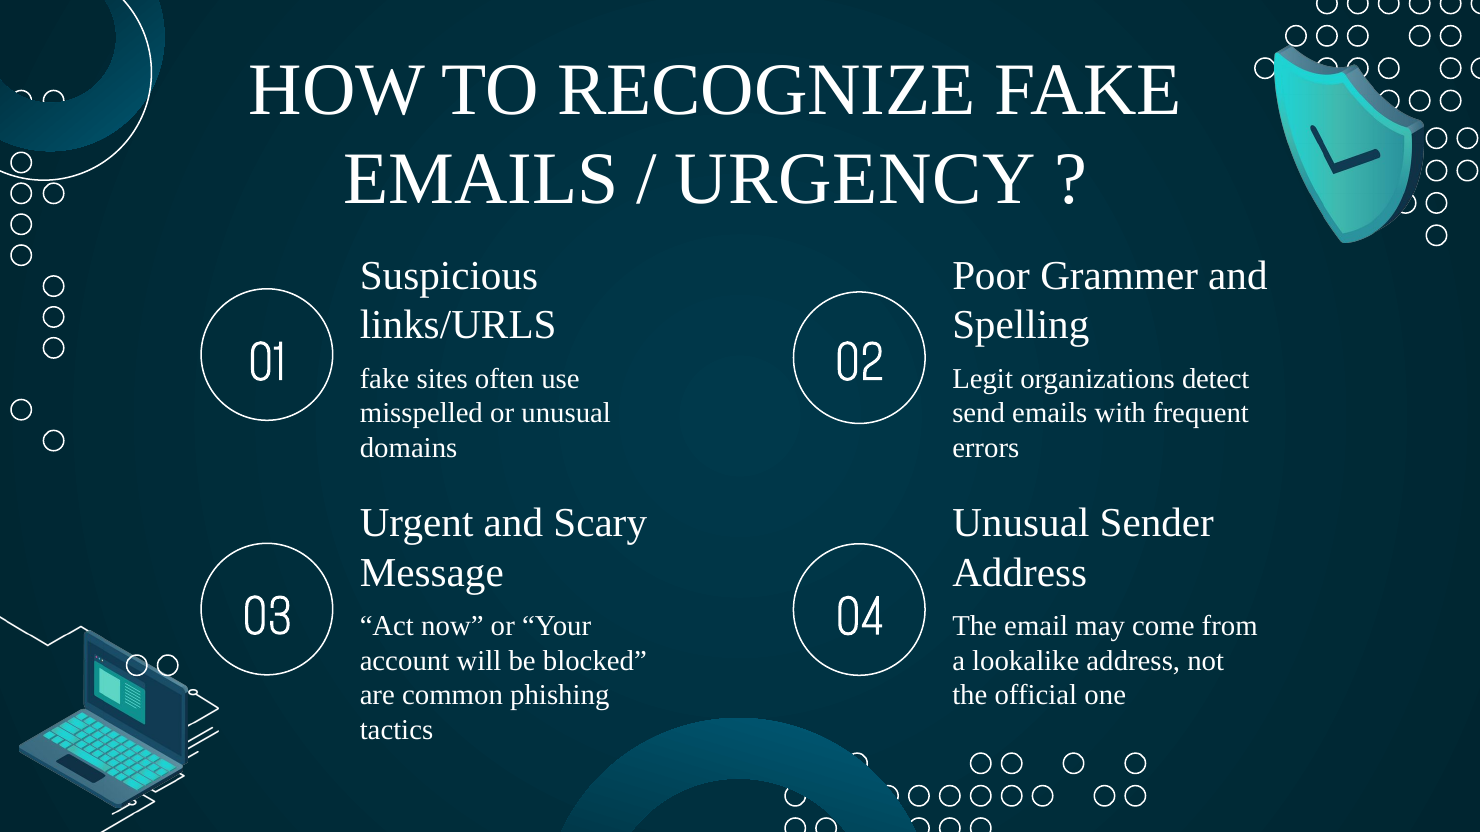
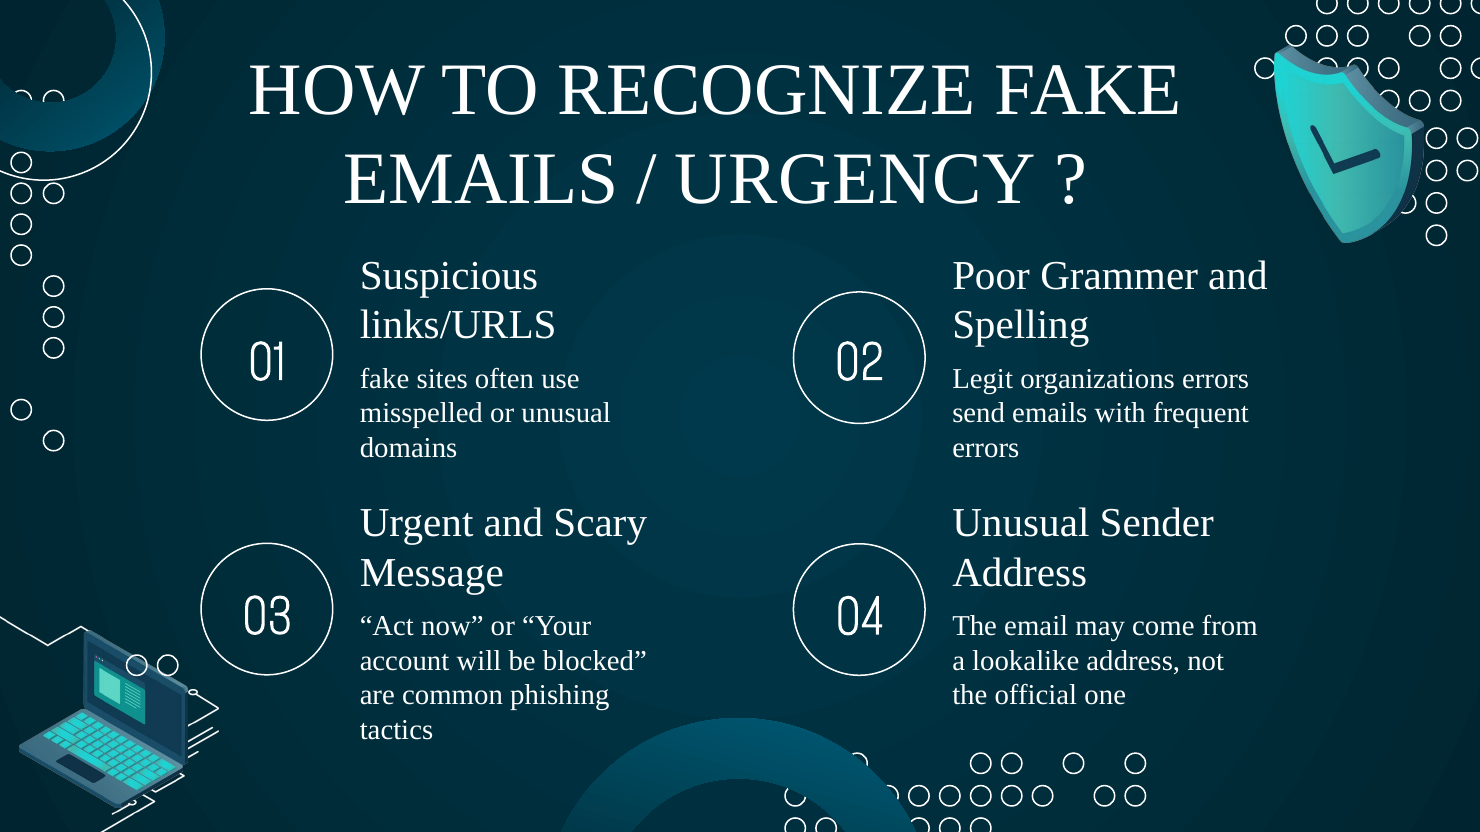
organizations detect: detect -> errors (1216, 379)
